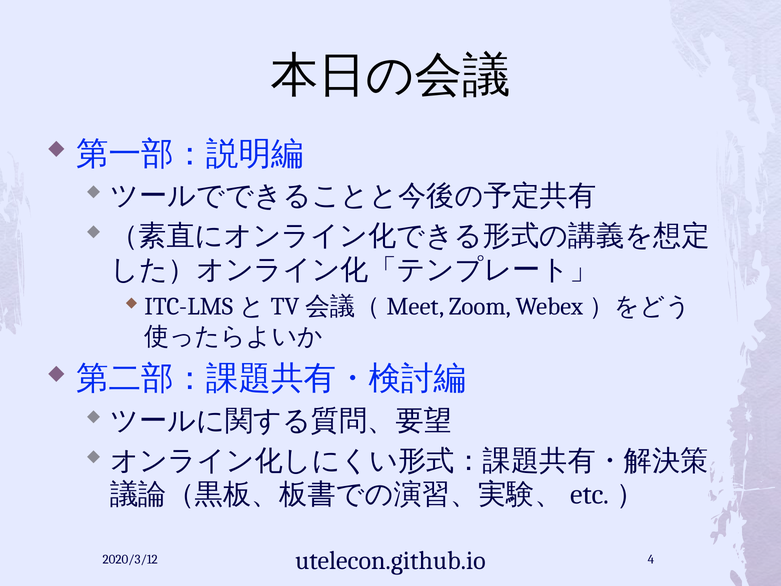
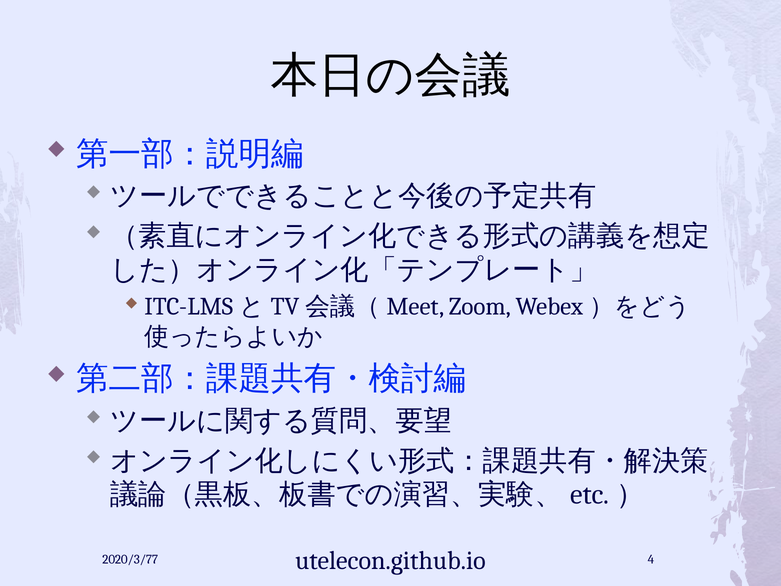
2020/3/12: 2020/3/12 -> 2020/3/77 (130, 559)
